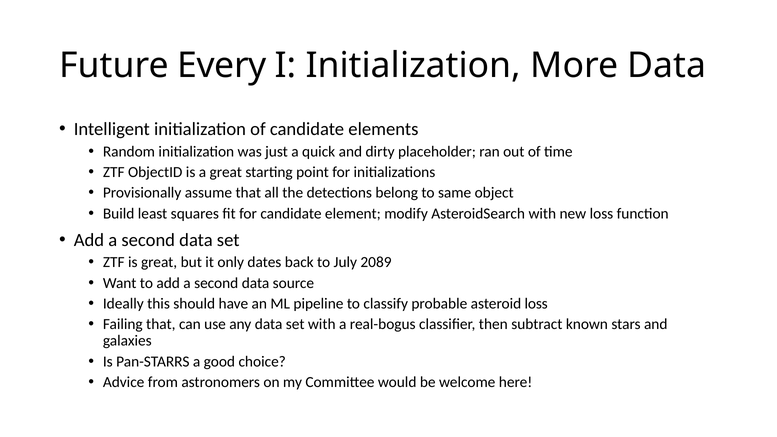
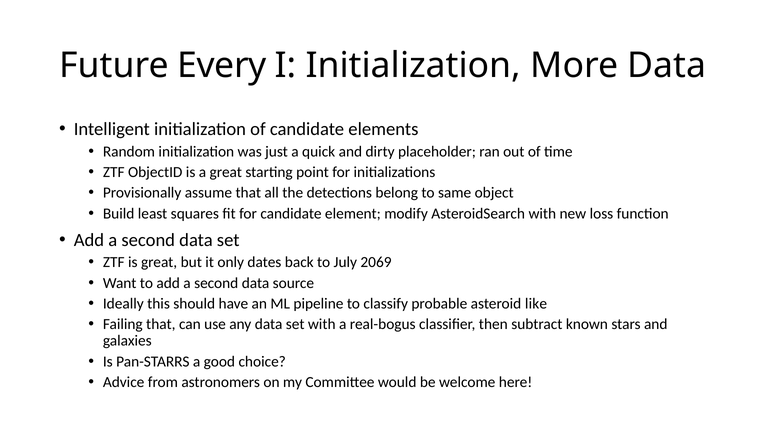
2089: 2089 -> 2069 (376, 262)
asteroid loss: loss -> like (536, 304)
